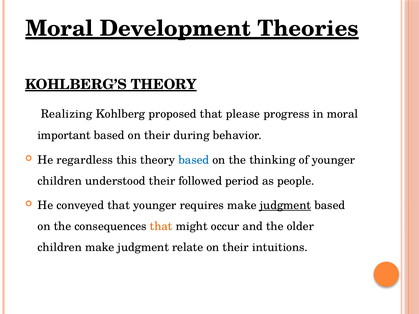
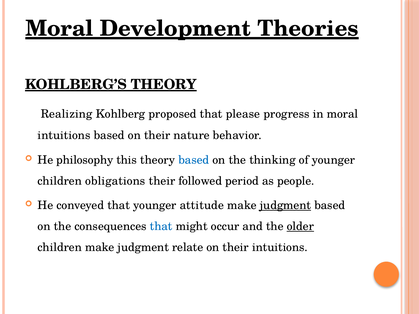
important: important -> intuitions (64, 136)
during: during -> nature (192, 136)
regardless: regardless -> philosophy (85, 160)
understood: understood -> obligations (115, 181)
requires: requires -> attitude (202, 206)
that colour: orange -> blue (161, 227)
older underline: none -> present (300, 227)
